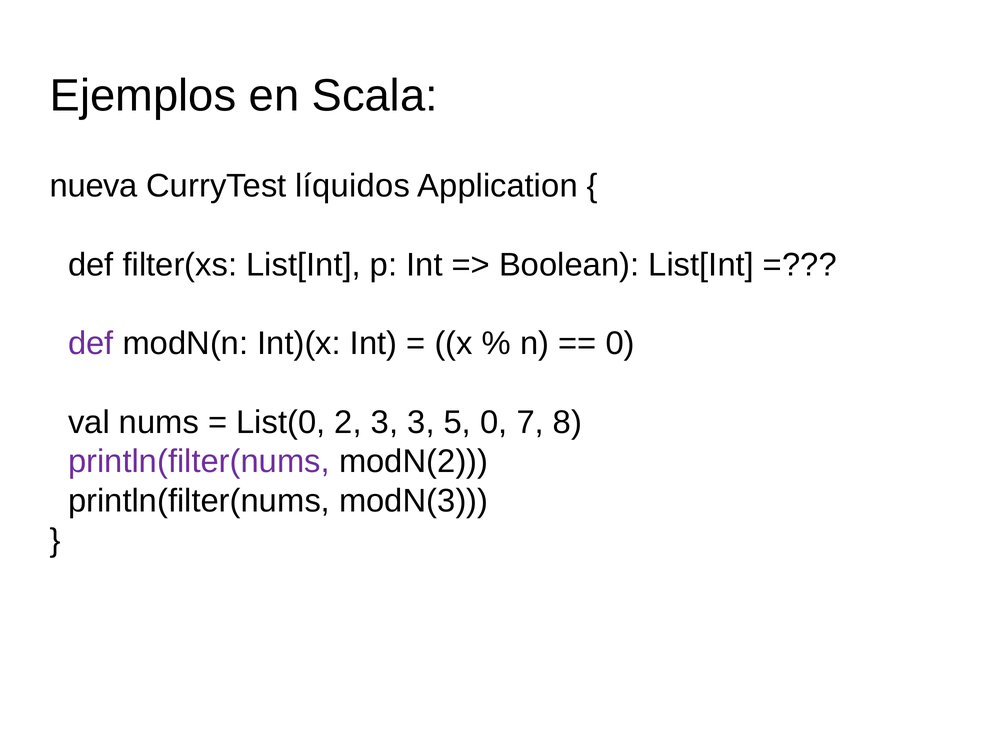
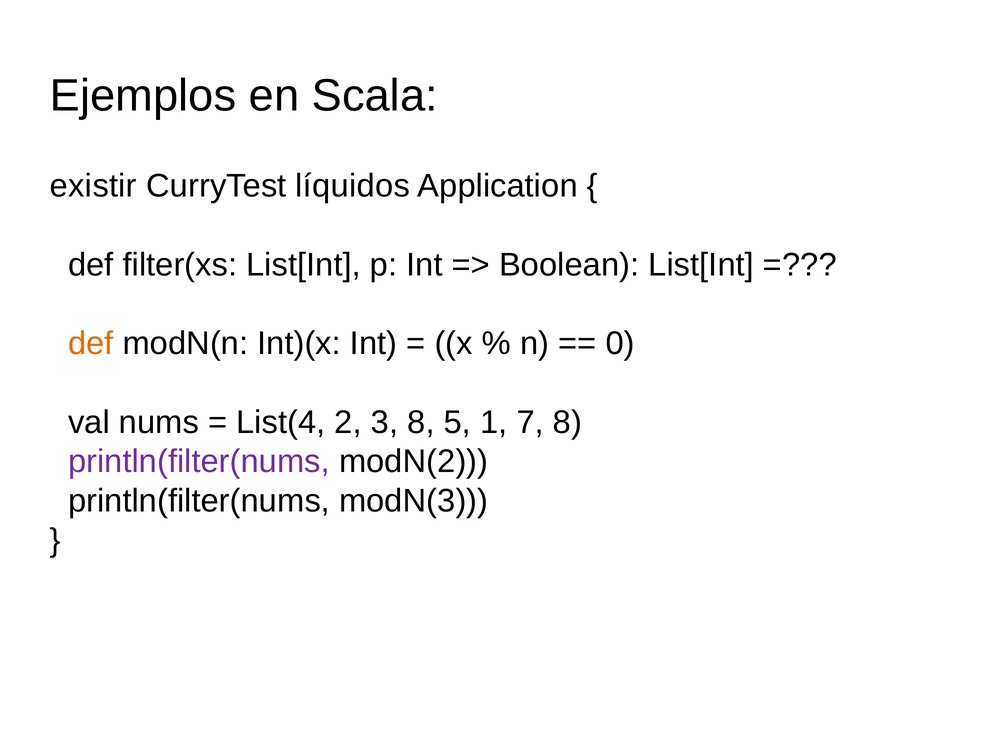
nueva: nueva -> existir (93, 186)
def colour: purple -> orange (91, 343)
List(0: List(0 -> List(4 (281, 422)
3 3: 3 -> 8 (421, 422)
5 0: 0 -> 1 (494, 422)
